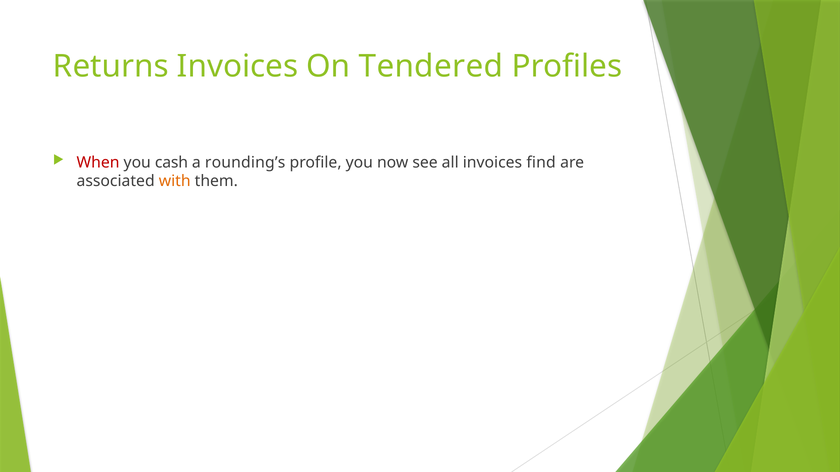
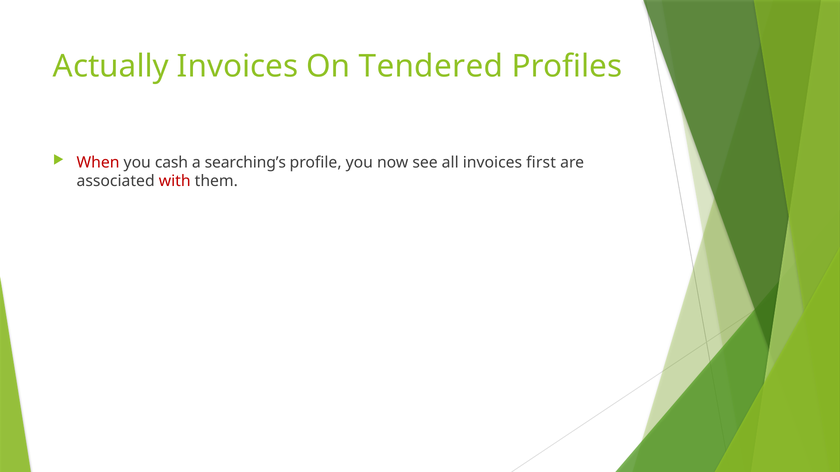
Returns: Returns -> Actually (111, 66)
rounding’s: rounding’s -> searching’s (245, 163)
find: find -> first (541, 163)
with colour: orange -> red (175, 181)
